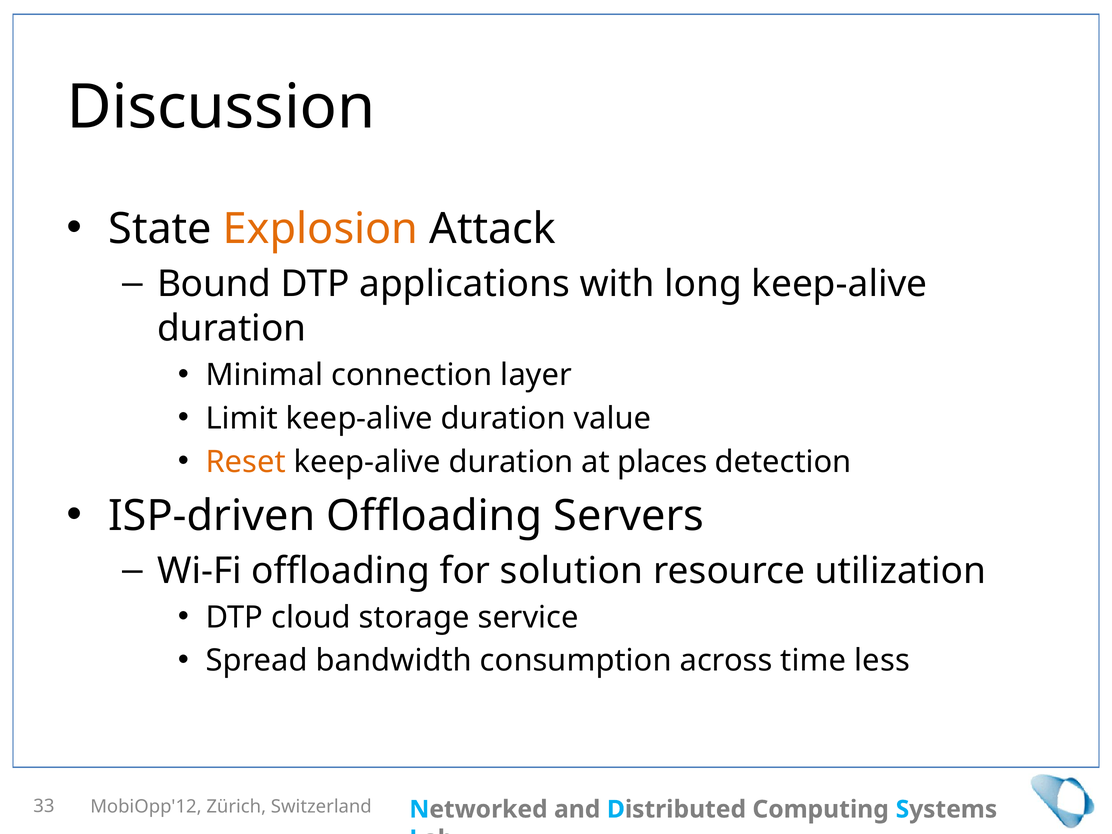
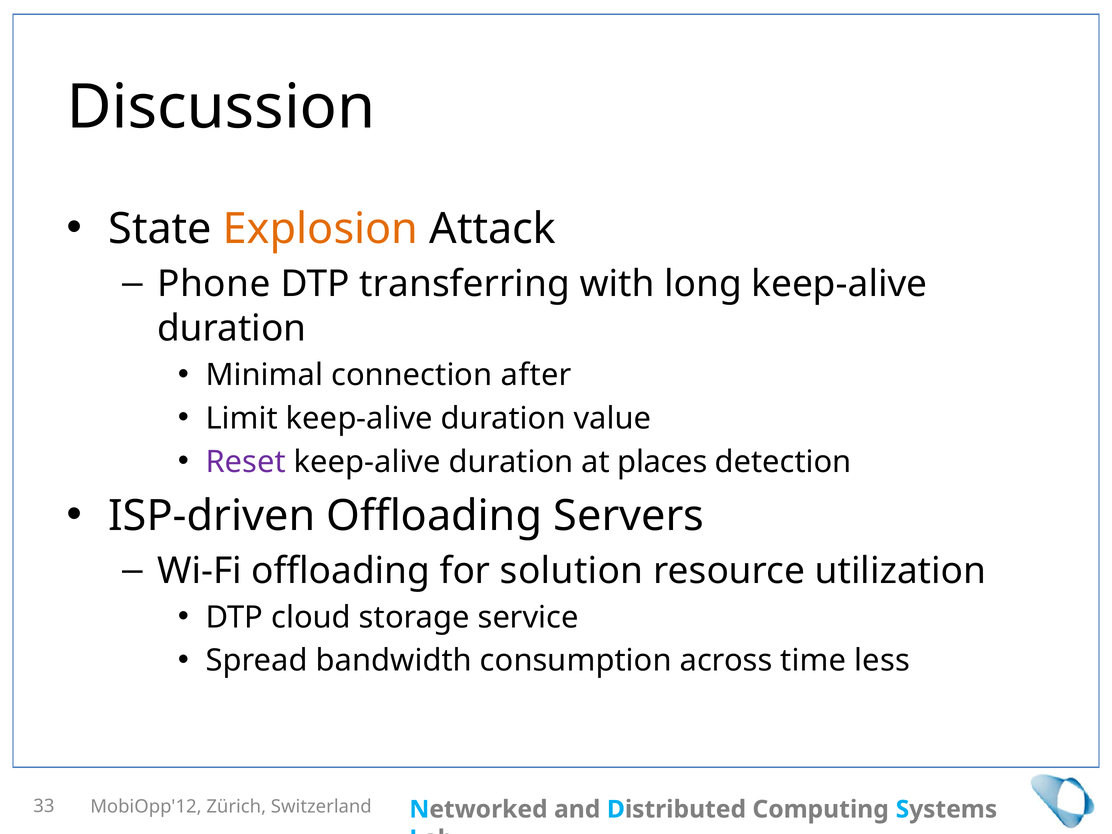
Bound: Bound -> Phone (214, 284)
applications: applications -> transferring (465, 284)
layer: layer -> after (536, 375)
Reset colour: orange -> purple (246, 462)
